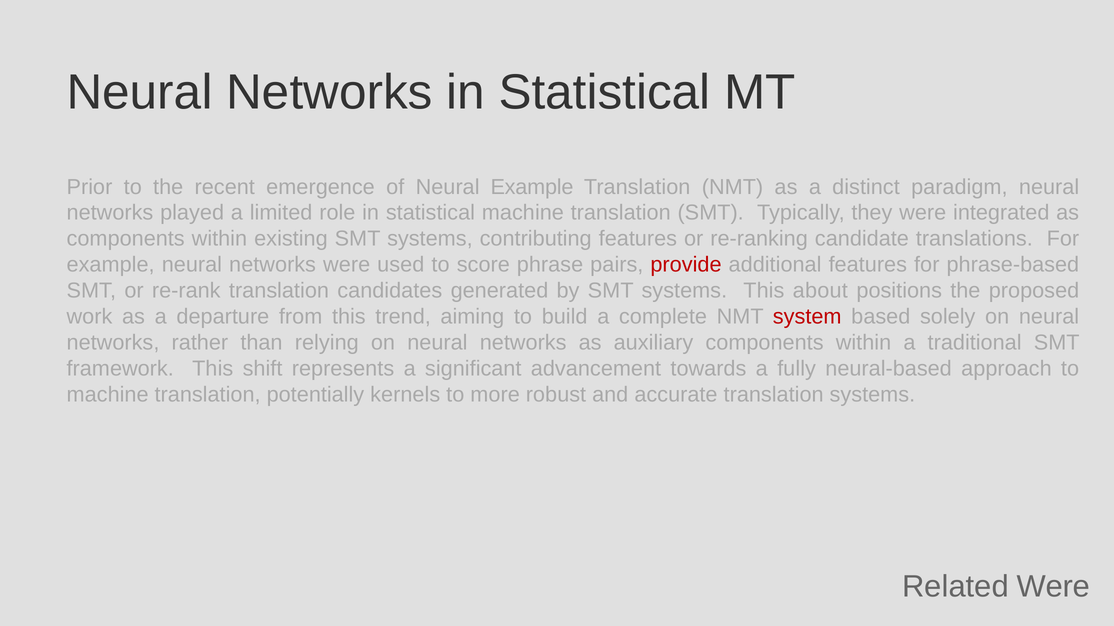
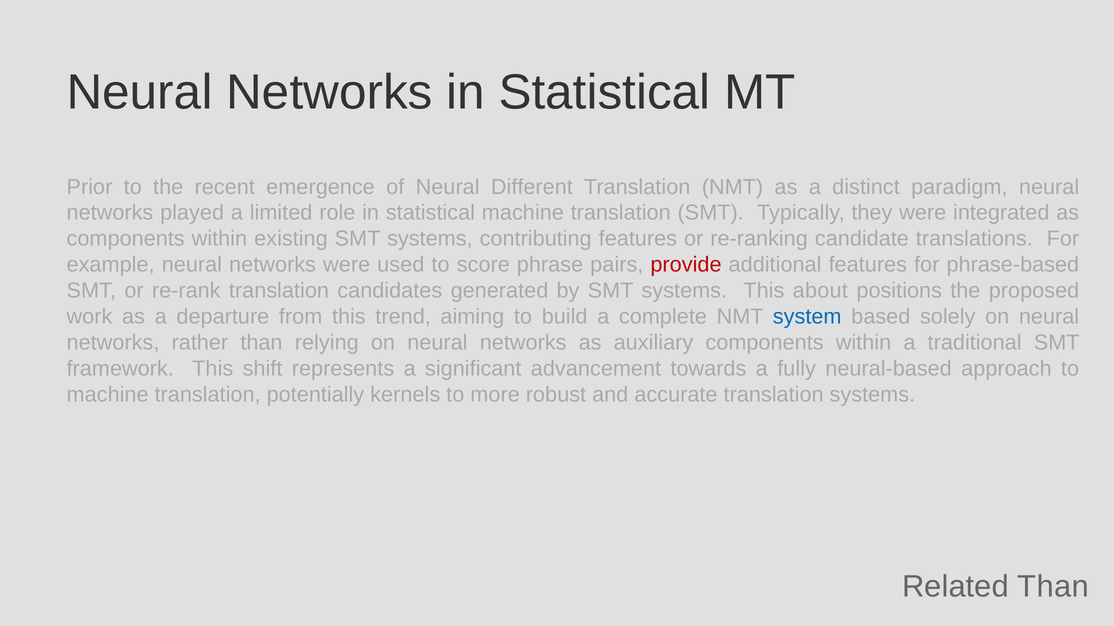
Neural Example: Example -> Different (532, 187)
system colour: red -> blue (807, 317)
Related Were: Were -> Than (1053, 587)
